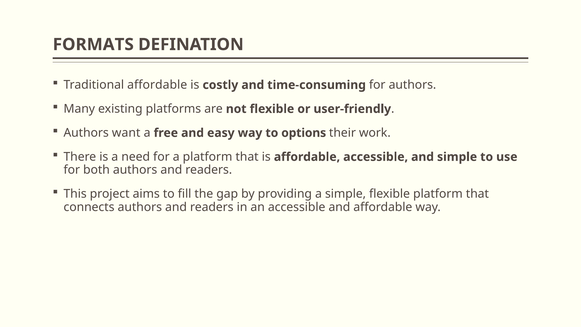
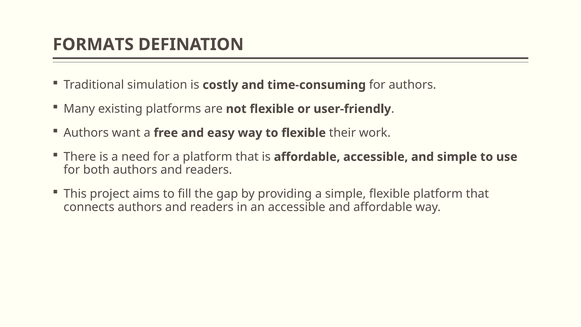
Traditional affordable: affordable -> simulation (157, 85)
to options: options -> flexible (304, 133)
